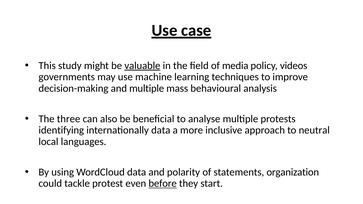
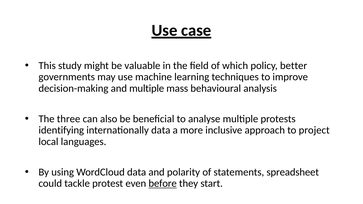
valuable underline: present -> none (142, 66)
media: media -> which (235, 66)
videos: videos -> better (294, 66)
neutral: neutral -> project (314, 130)
organization: organization -> spreadsheet (293, 172)
